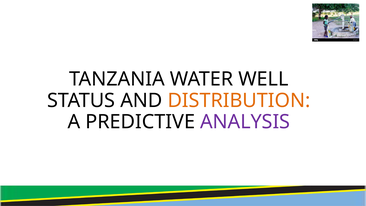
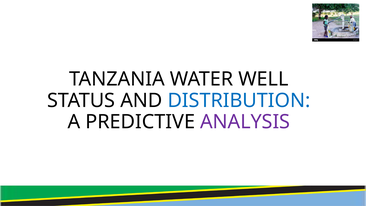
DISTRIBUTION colour: orange -> blue (239, 100)
